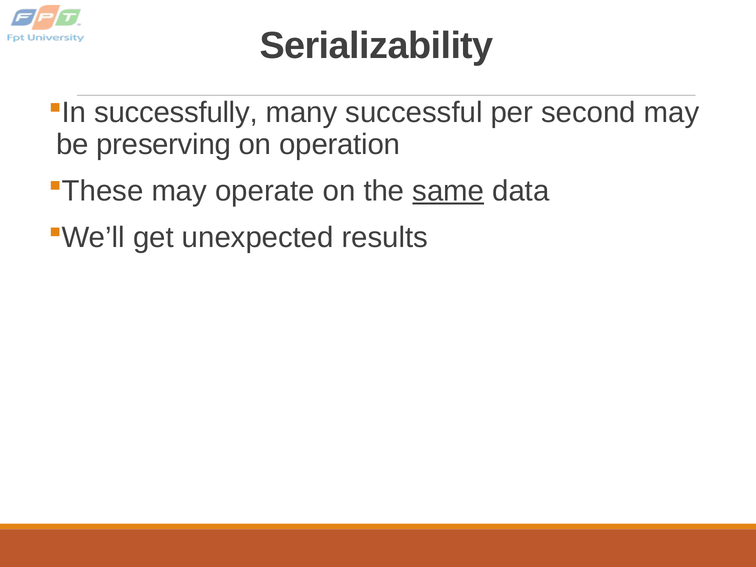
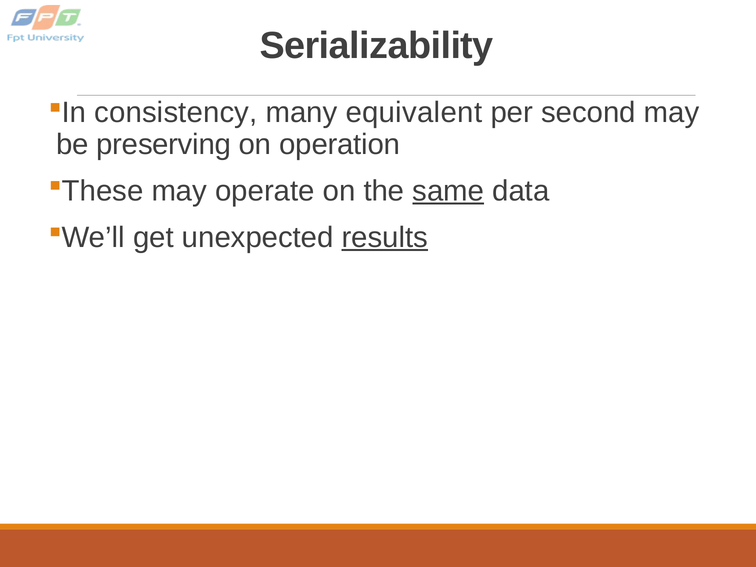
successfully: successfully -> consistency (176, 113)
successful: successful -> equivalent (414, 113)
results underline: none -> present (385, 237)
